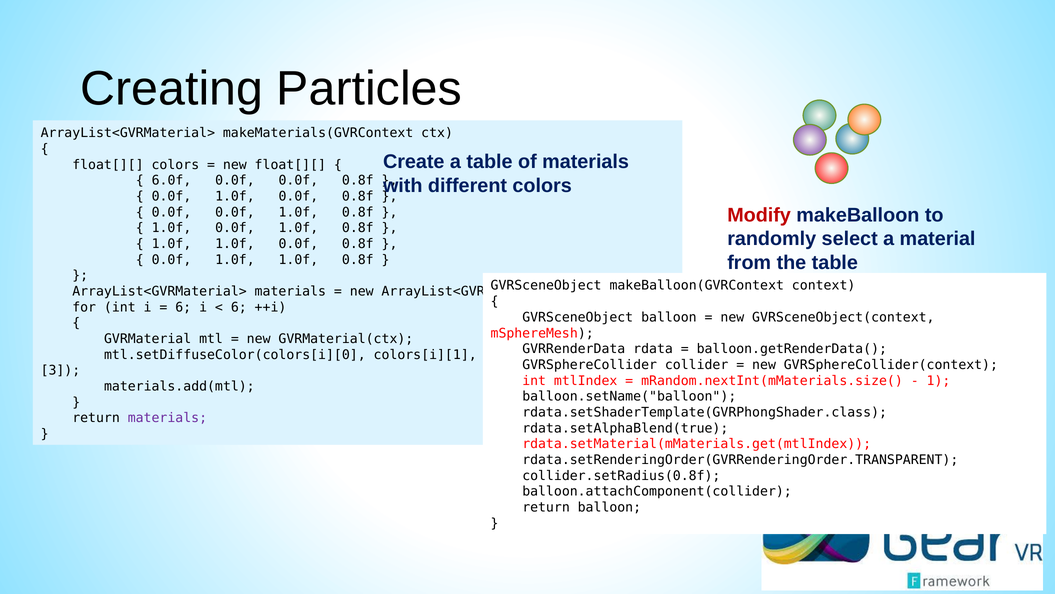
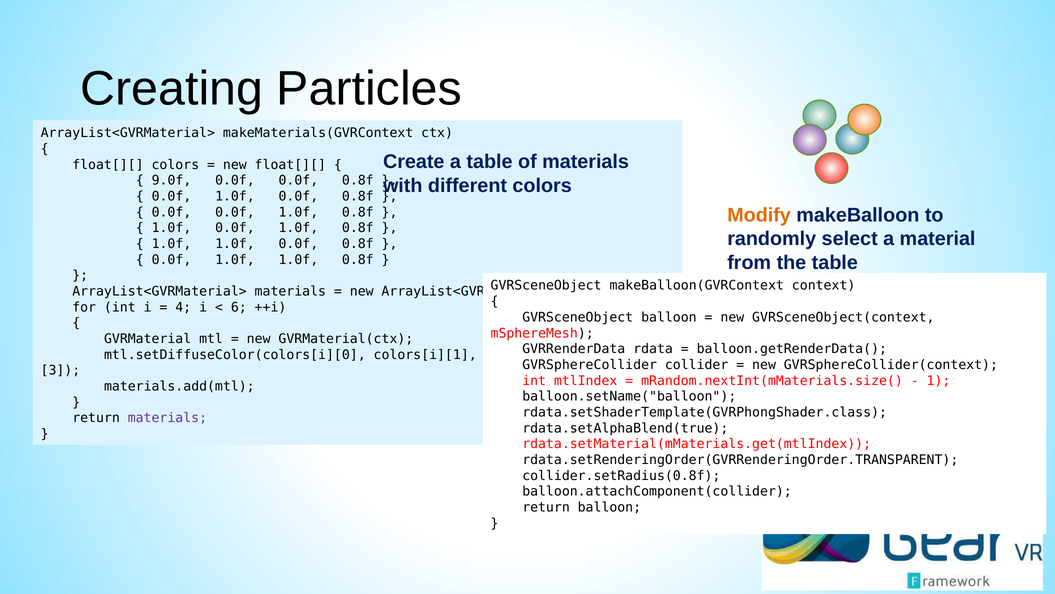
6.0f: 6.0f -> 9.0f (171, 180)
Modify colour: red -> orange (759, 215)
6: 6 -> 4 (183, 307)
